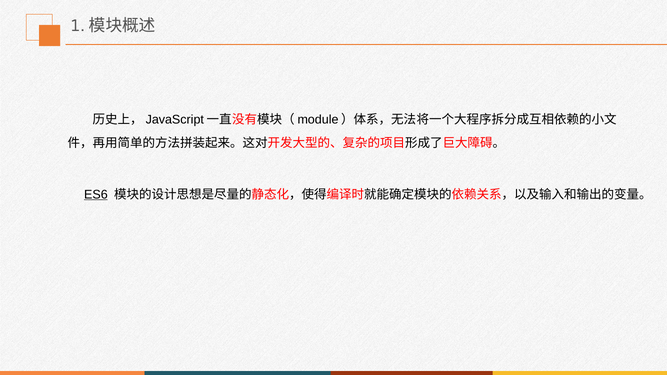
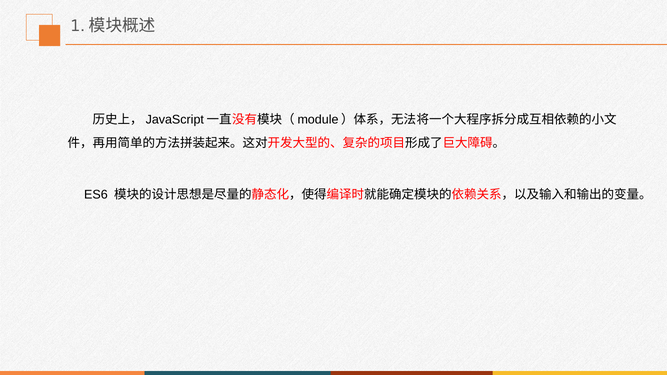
ES6 underline: present -> none (96, 195)
